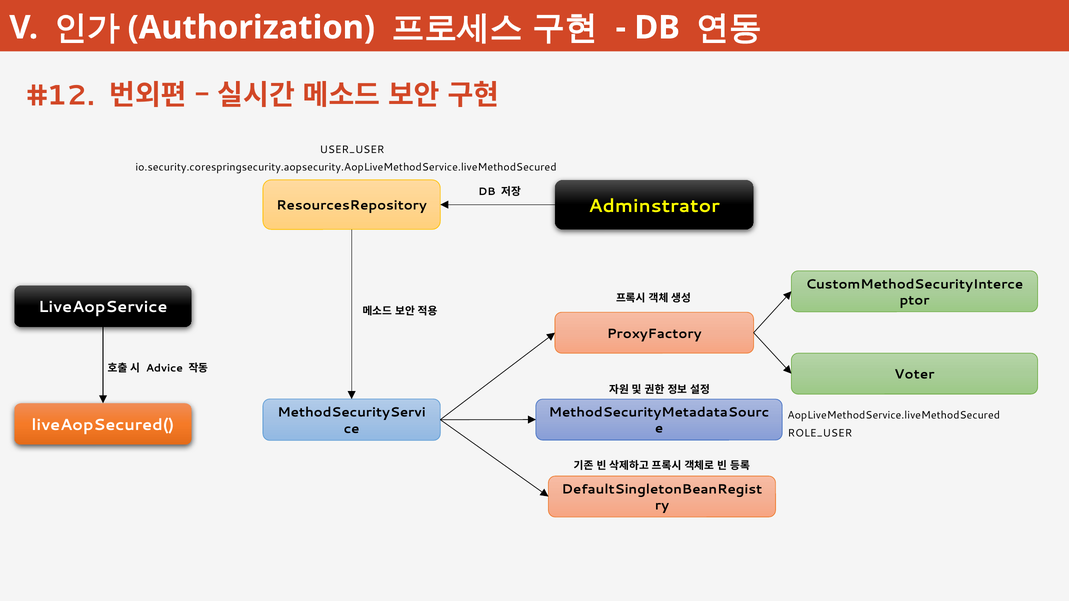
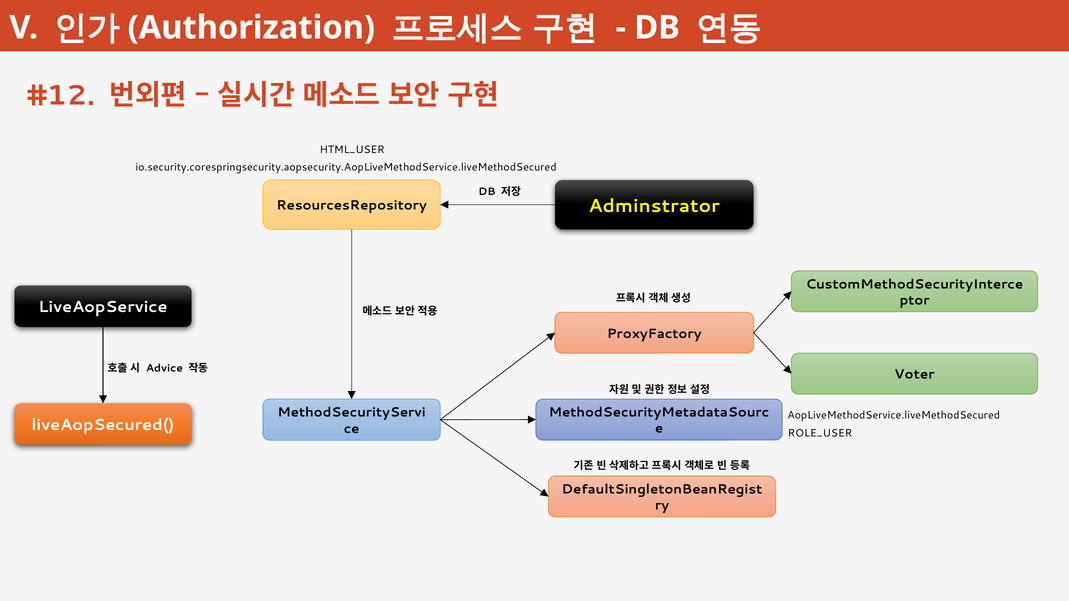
USER_USER: USER_USER -> HTML_USER (352, 150)
